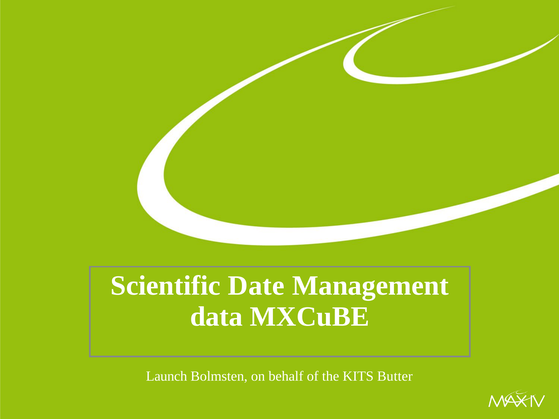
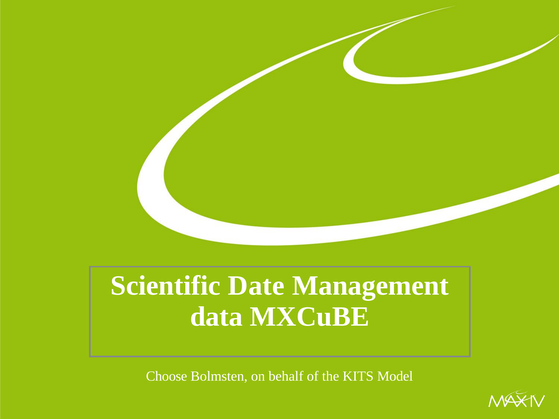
Launch: Launch -> Choose (167, 376)
Butter: Butter -> Model (395, 376)
